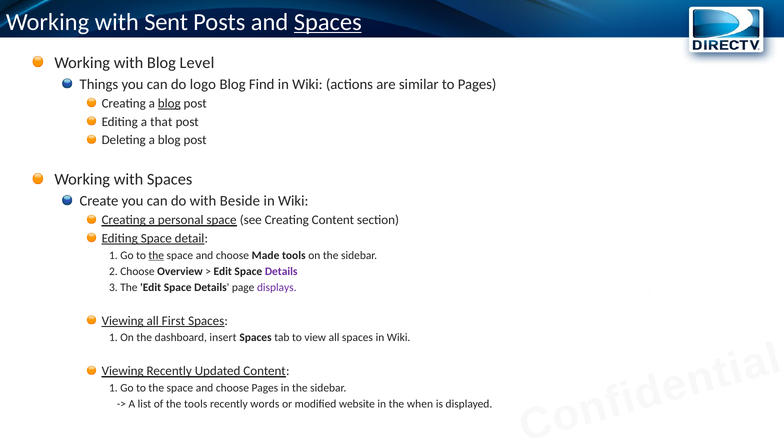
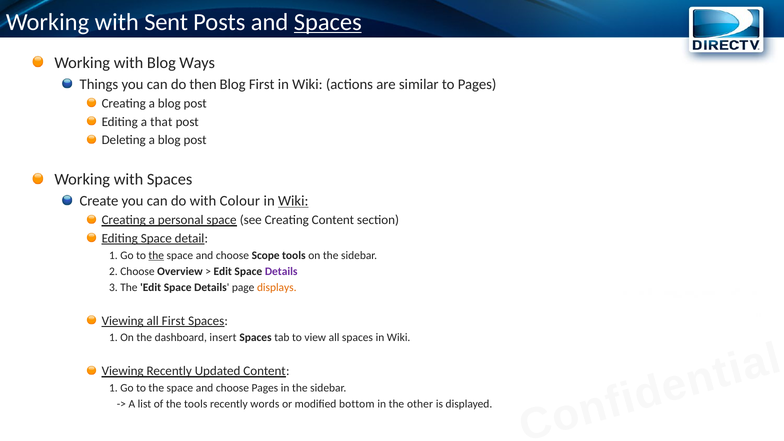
Level: Level -> Ways (197, 63)
logo: logo -> then (203, 84)
Blog Find: Find -> First (262, 84)
blog underline: present -> none (169, 104)
Beside: Beside -> Colour (240, 201)
Wiki underline: none -> present (293, 201)
Made: Made -> Scope (266, 255)
displays colour: purple -> orange (277, 287)
website: website -> bottom (357, 404)
when: when -> other (420, 404)
